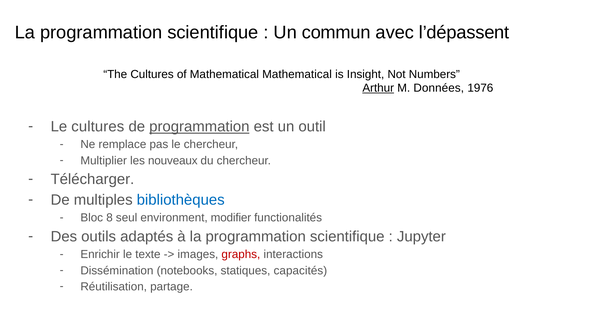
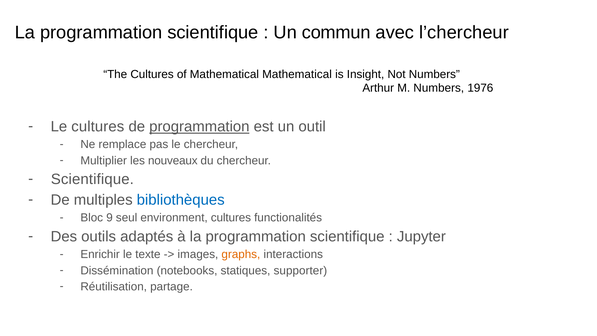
l’dépassent: l’dépassent -> l’chercheur (464, 32)
Arthur underline: present -> none (378, 88)
M Données: Données -> Numbers (439, 88)
Télécharger: Télécharger -> Scientifique (92, 179)
8: 8 -> 9 (110, 218)
environment modifier: modifier -> cultures (231, 218)
graphs colour: red -> orange (241, 254)
capacités: capacités -> supporter (300, 270)
